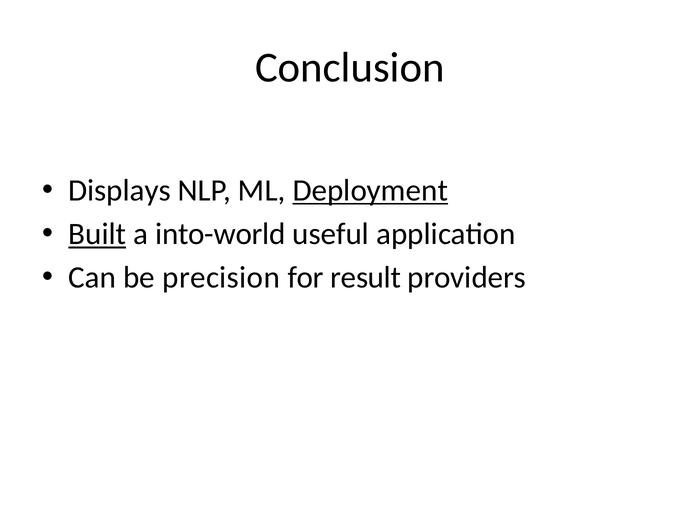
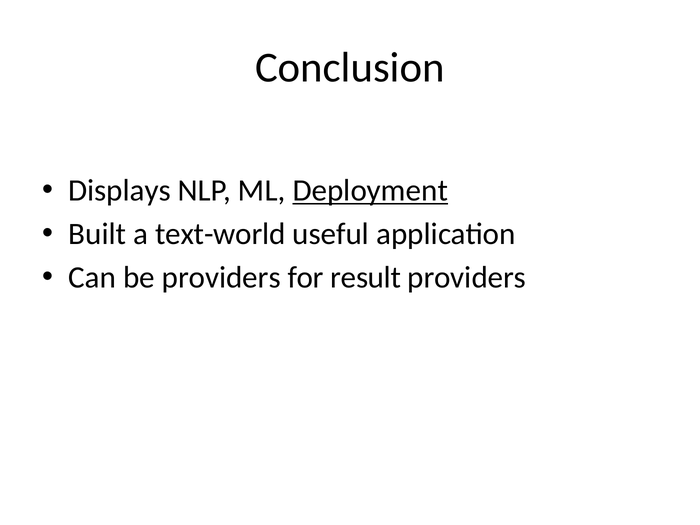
Built underline: present -> none (97, 234)
into-world: into-world -> text-world (220, 234)
be precision: precision -> providers (221, 278)
